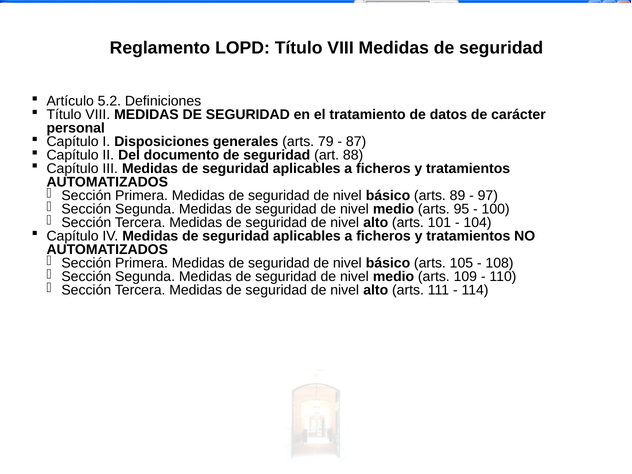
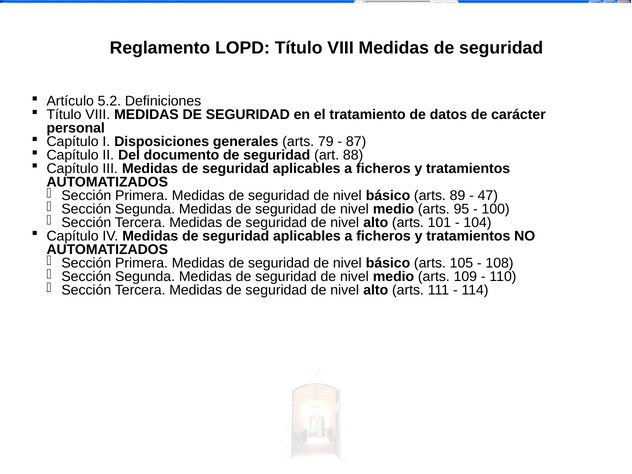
97: 97 -> 47 (488, 196)
